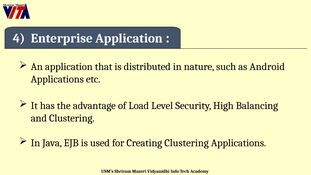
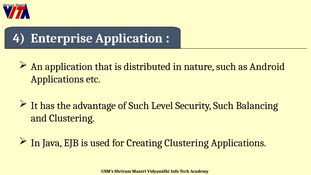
of Load: Load -> Such (139, 106)
Security High: High -> Such (223, 106)
